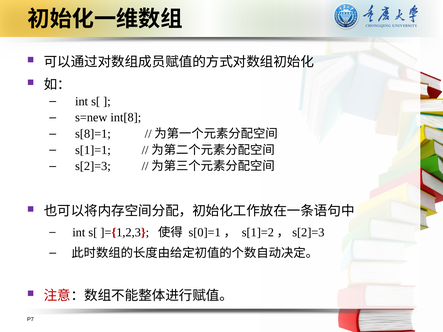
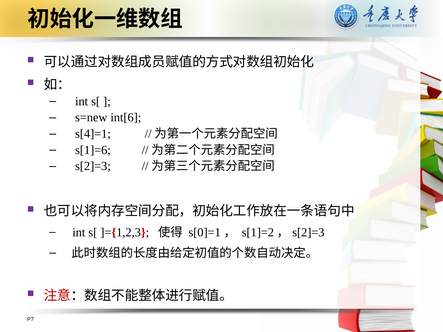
int[8: int[8 -> int[6 (126, 118)
s[8]=1: s[8]=1 -> s[4]=1 (93, 134)
s[1]=1: s[1]=1 -> s[1]=6 (93, 150)
